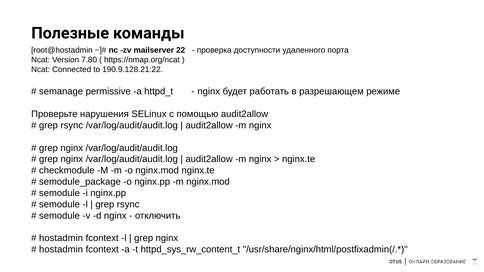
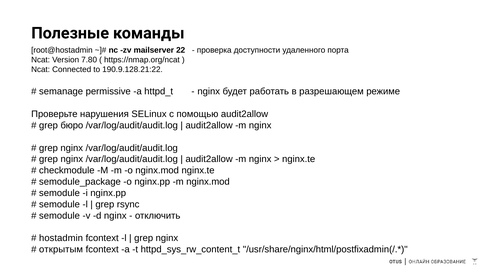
rsync: rsync -> бюро (72, 125)
hostadmin: hostadmin -> открытым (61, 250)
